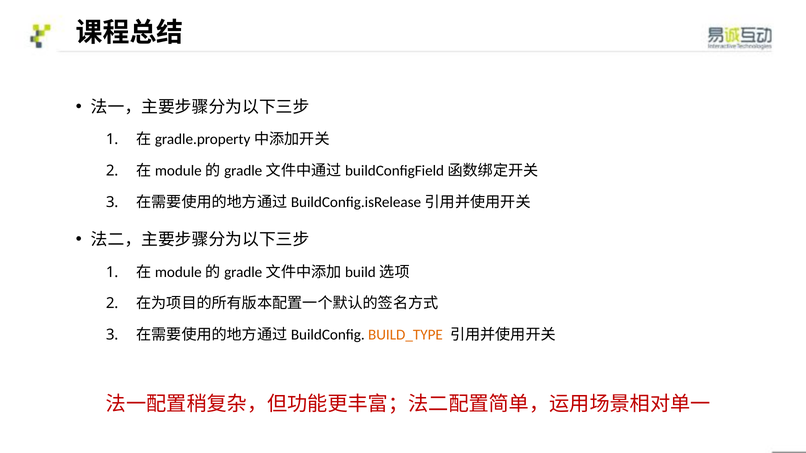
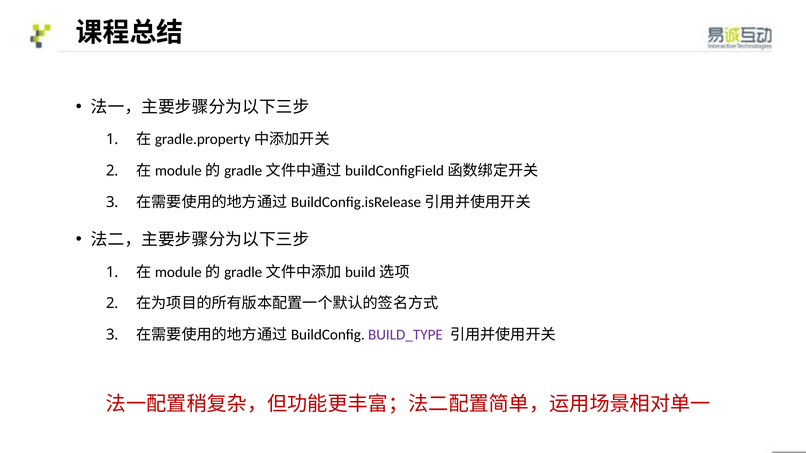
BUILD_TYPE colour: orange -> purple (405, 335)
